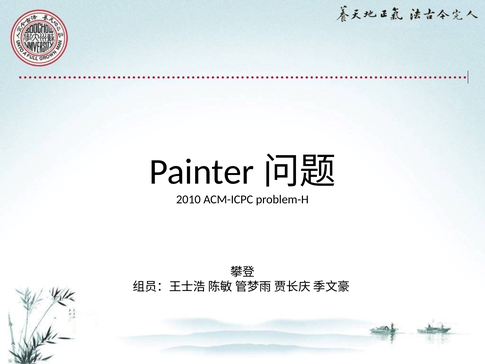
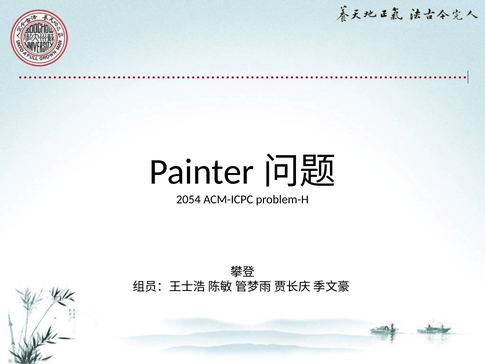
2010: 2010 -> 2054 (188, 199)
